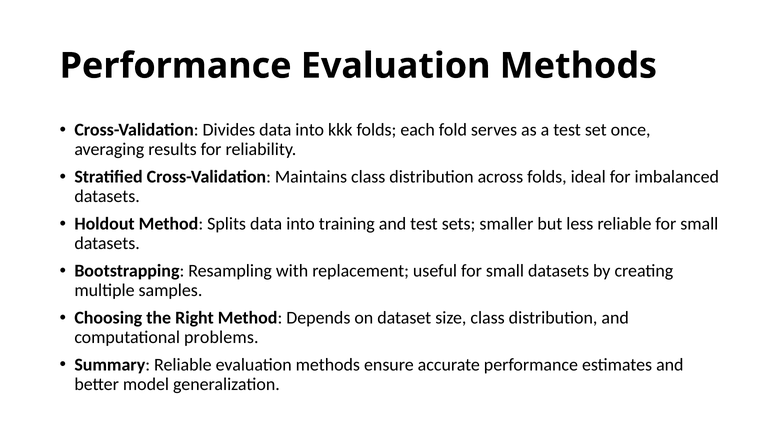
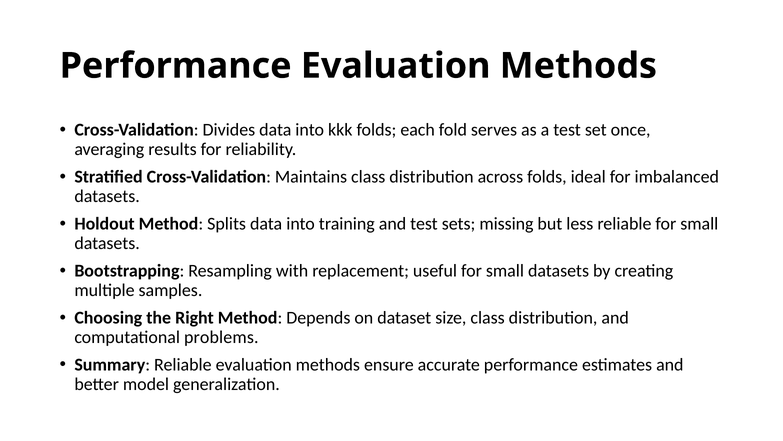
smaller: smaller -> missing (506, 224)
